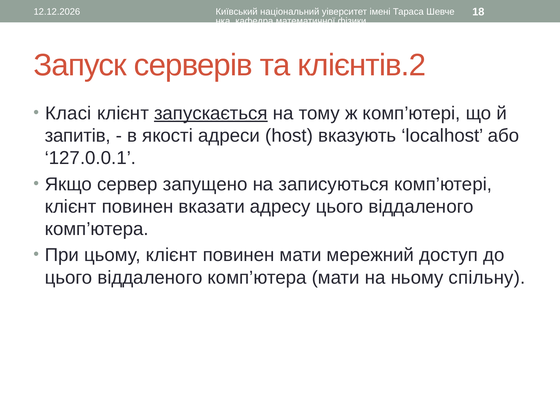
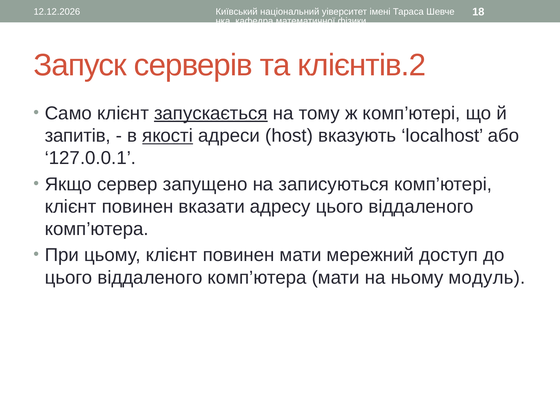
Класі: Класі -> Само (68, 113)
якості underline: none -> present (168, 136)
спільну: спільну -> модуль (487, 278)
